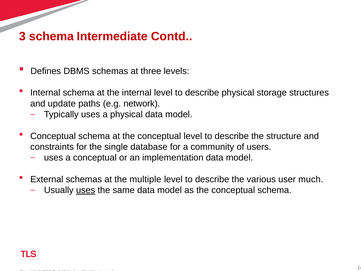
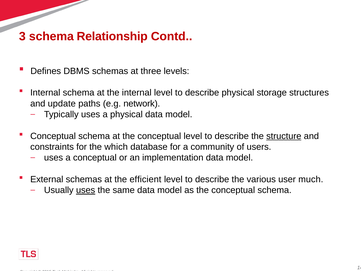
Intermediate: Intermediate -> Relationship (112, 36)
structure underline: none -> present (284, 136)
single: single -> which (116, 147)
multiple: multiple -> efficient (145, 179)
